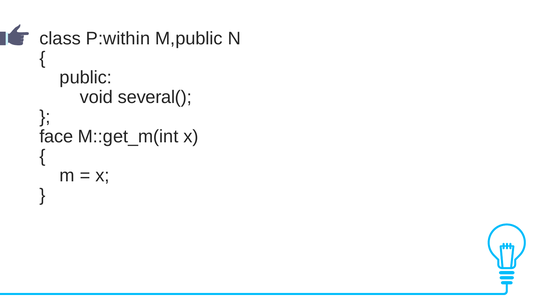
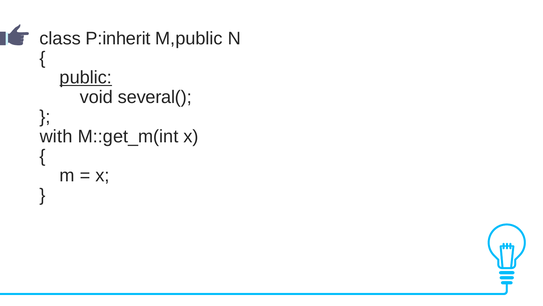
P:within: P:within -> P:inherit (118, 38)
public underline: none -> present (86, 78)
face: face -> with (56, 136)
